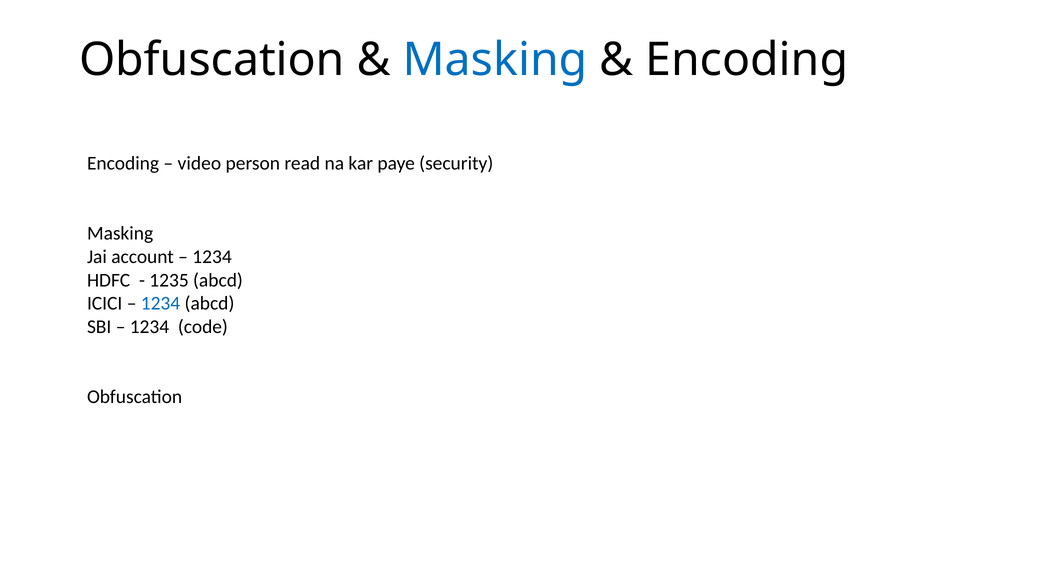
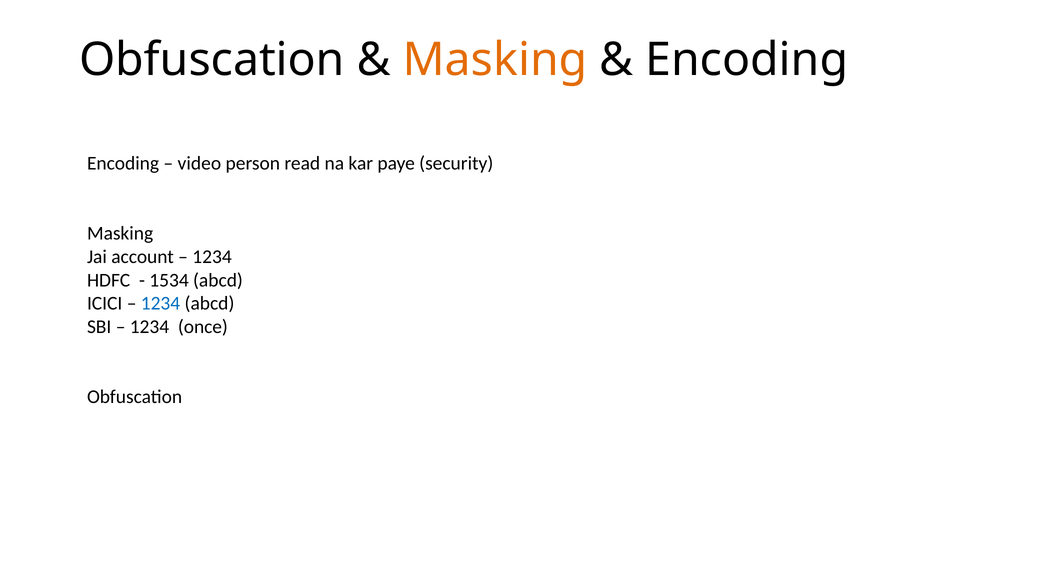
Masking colour: blue -> orange (495, 60)
1235: 1235 -> 1534 (169, 280)
code: code -> once (203, 327)
